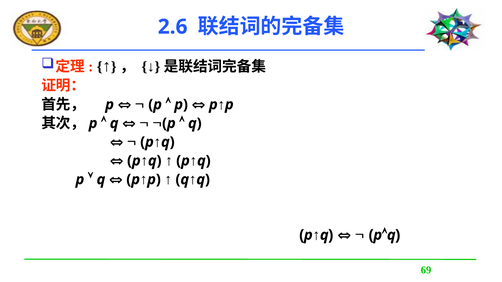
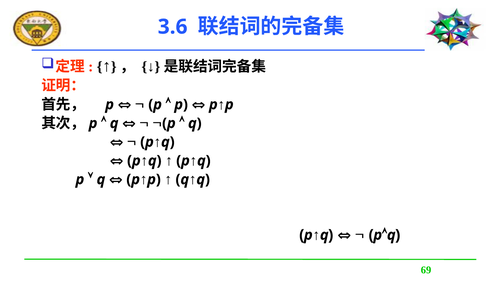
2.6: 2.6 -> 3.6 (173, 27)
